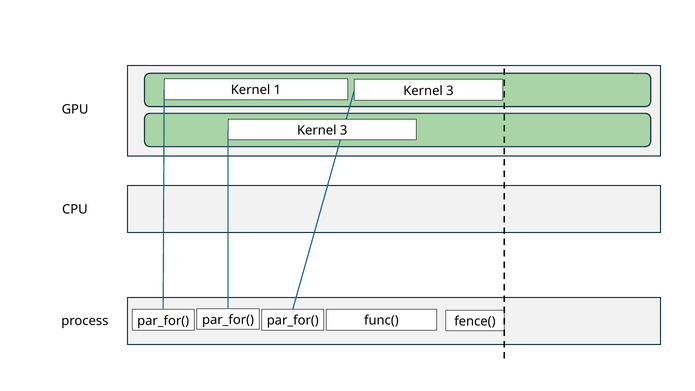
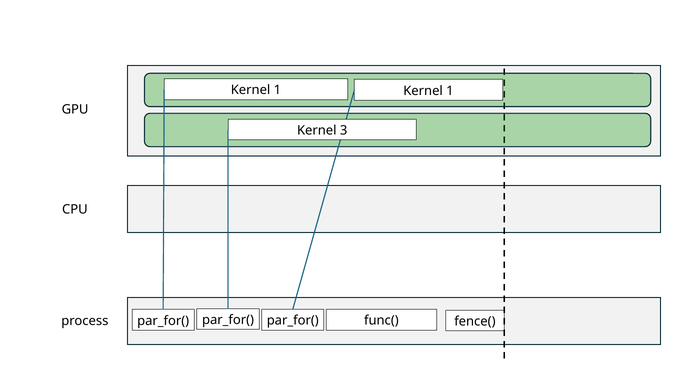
3: 3 -> 1 (450, 91)
